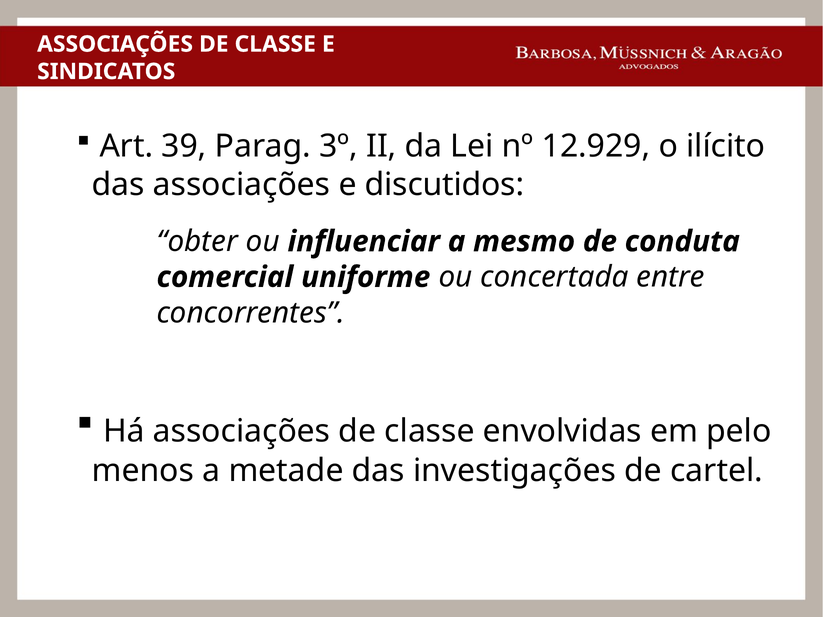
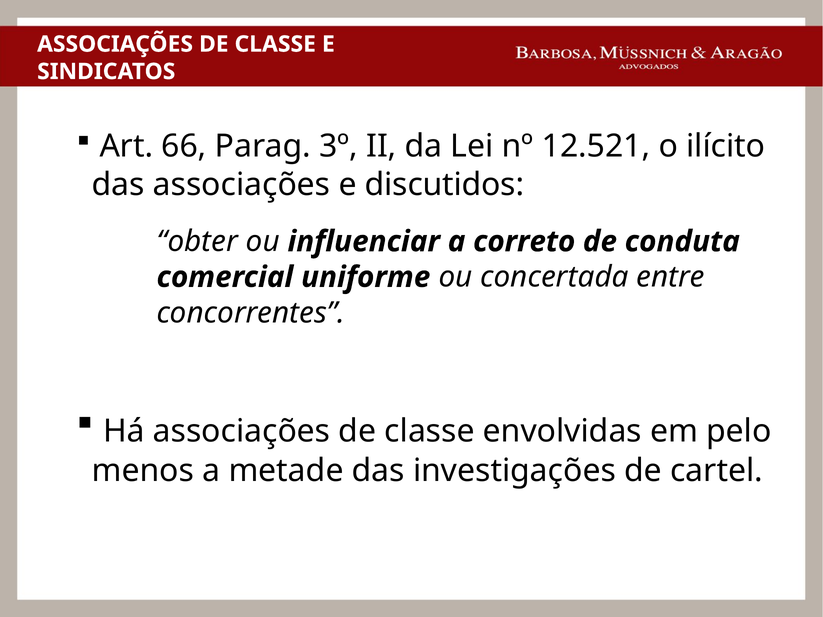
39: 39 -> 66 (184, 146)
12.929: 12.929 -> 12.521 (596, 146)
mesmo: mesmo -> correto (524, 242)
